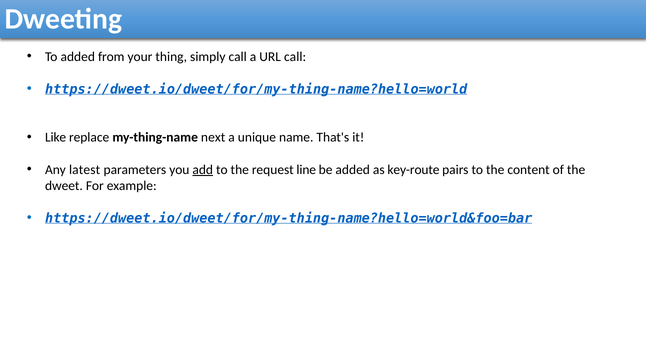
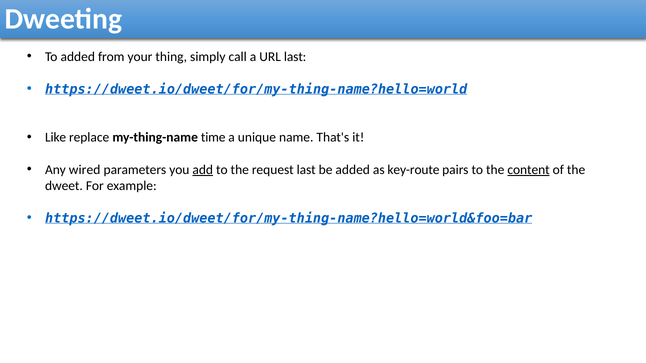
URL call: call -> last (295, 57)
next: next -> time (213, 138)
latest: latest -> wired (85, 170)
request line: line -> last (306, 170)
content underline: none -> present (529, 170)
